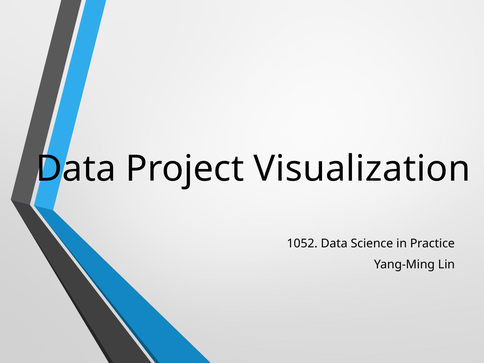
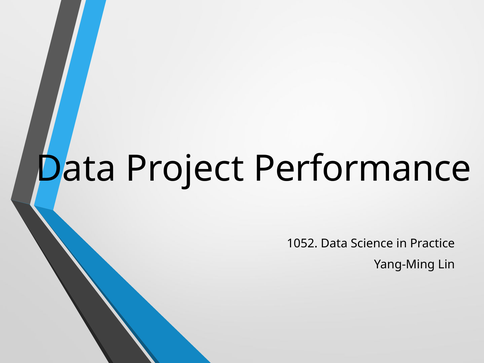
Visualization: Visualization -> Performance (362, 169)
